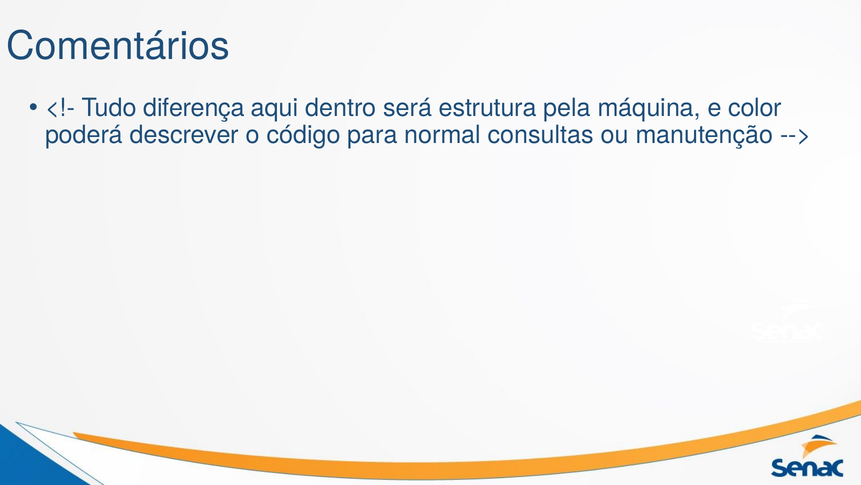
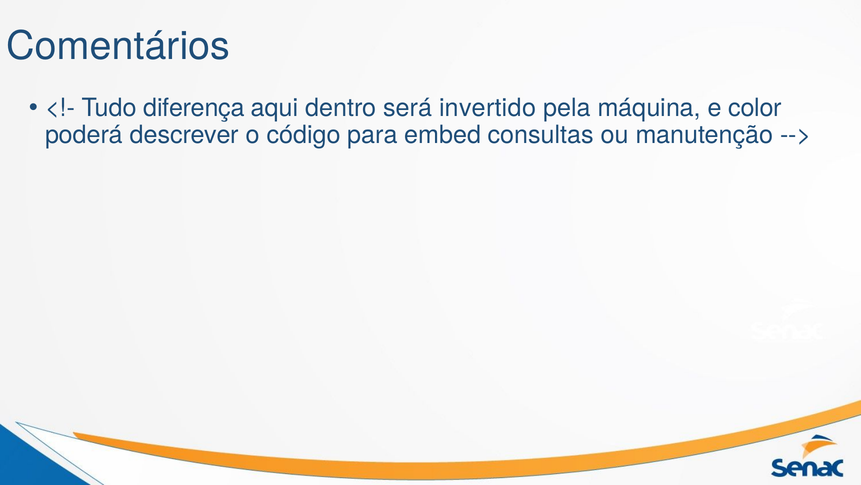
estrutura: estrutura -> invertido (488, 108)
normal: normal -> embed (443, 135)
